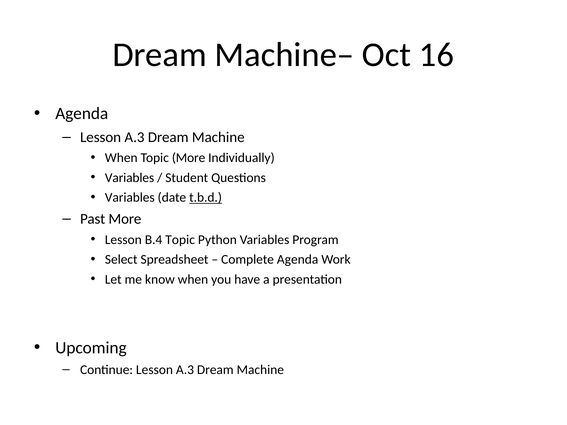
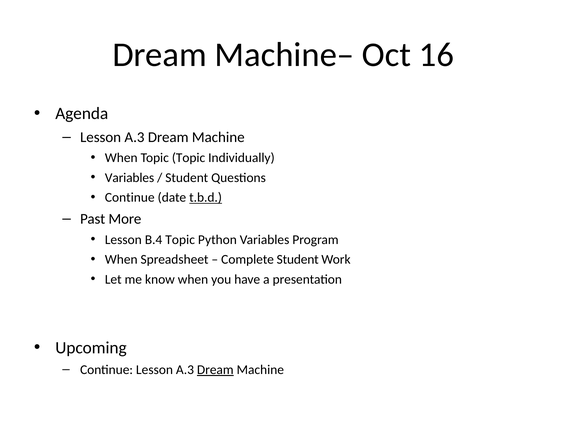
Topic More: More -> Topic (189, 158)
Variables: Variables -> Continue (130, 198)
Select: Select -> When (121, 260)
Complete Agenda: Agenda -> Student (298, 260)
Dream underline: none -> present (215, 370)
